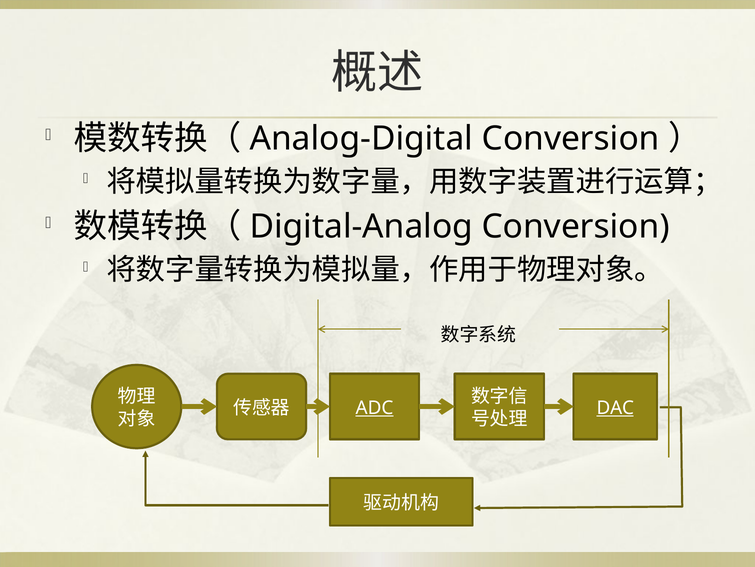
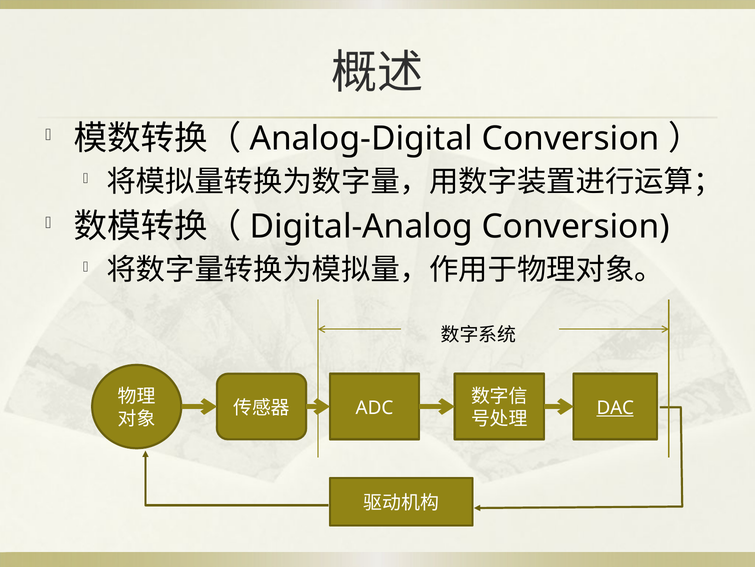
ADC underline: present -> none (374, 407)
